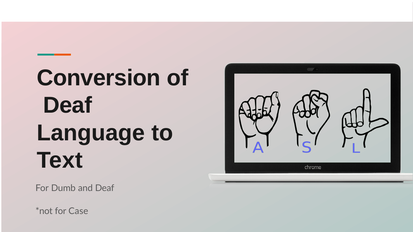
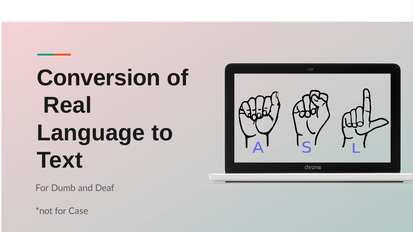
Deaf: Deaf -> Real (67, 106)
